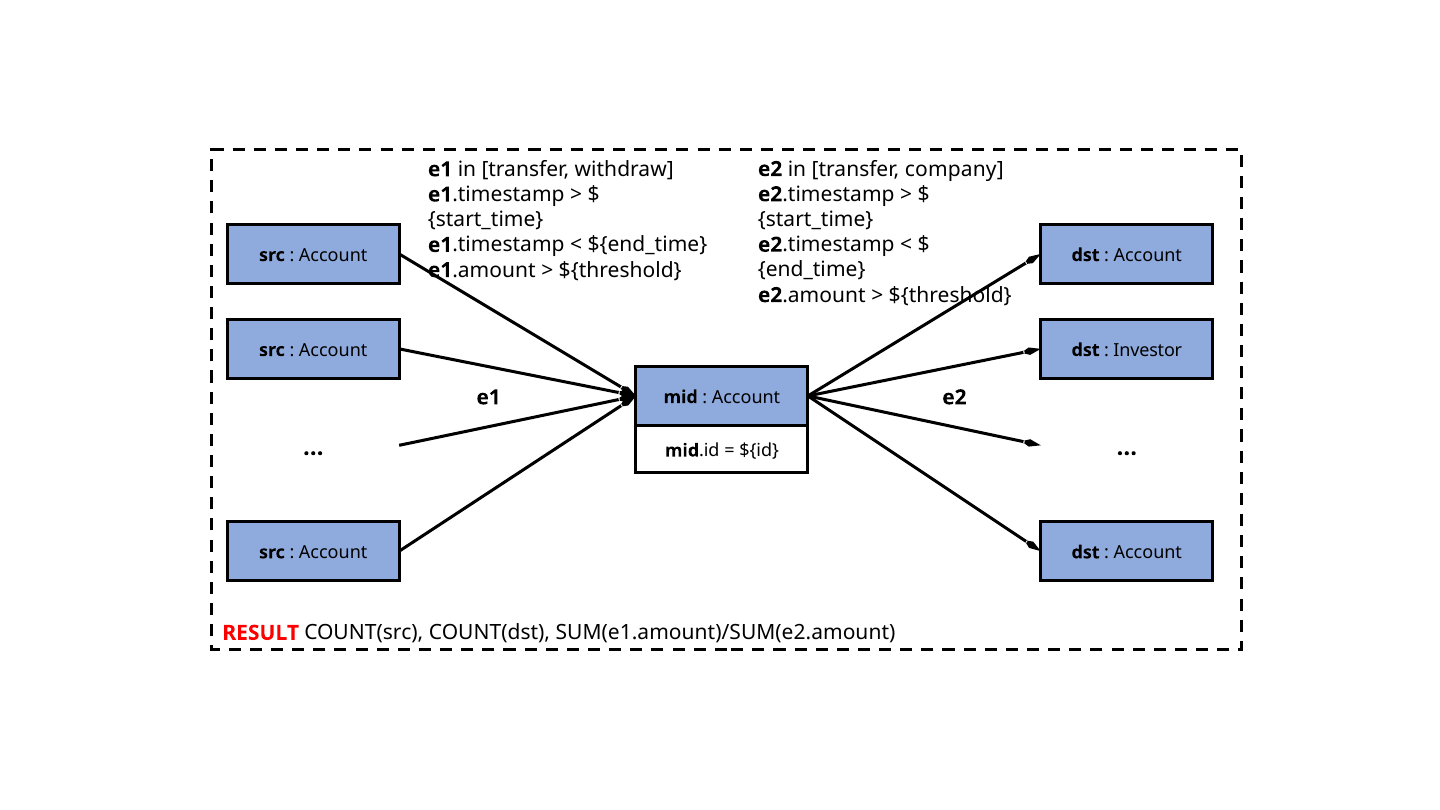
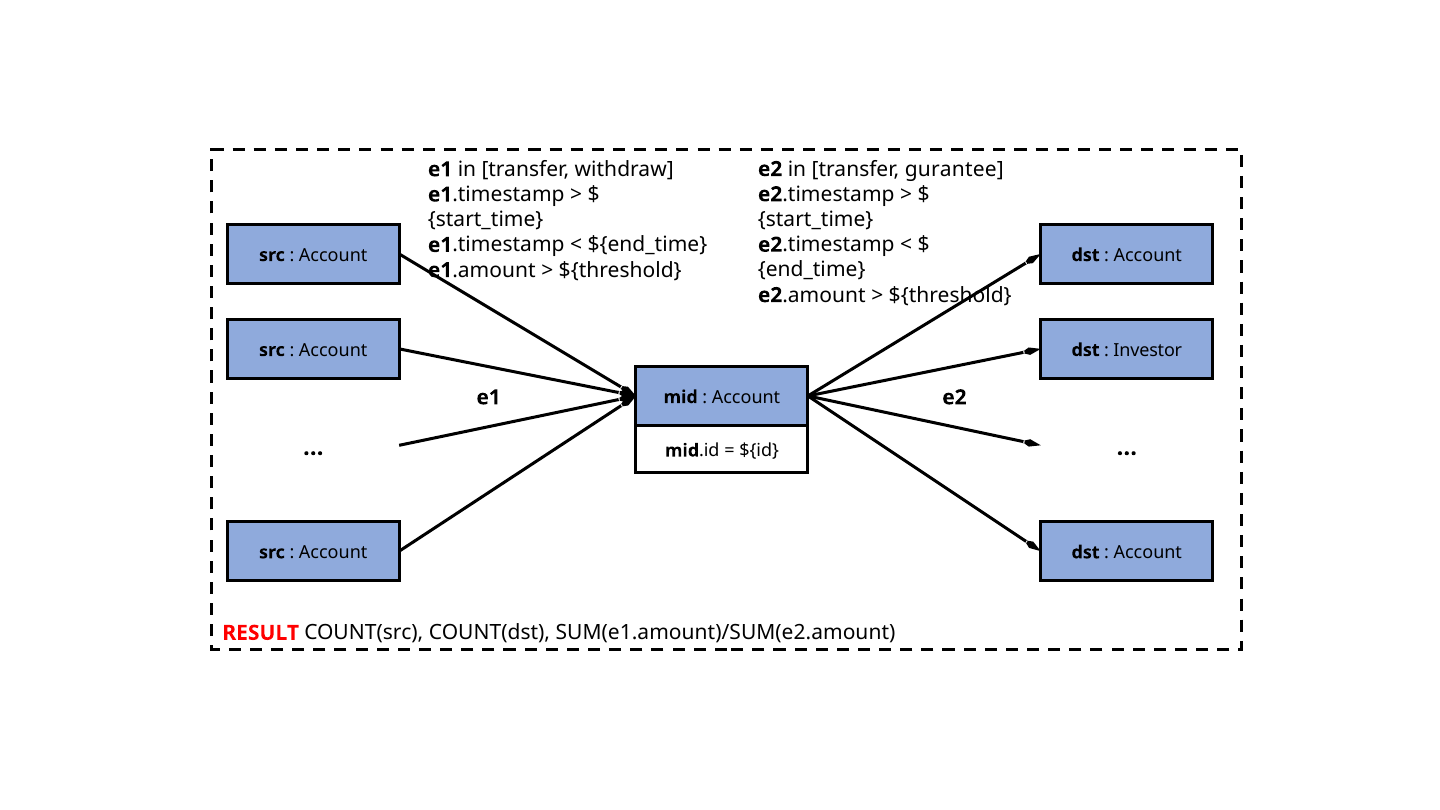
company: company -> gurantee (954, 169)
